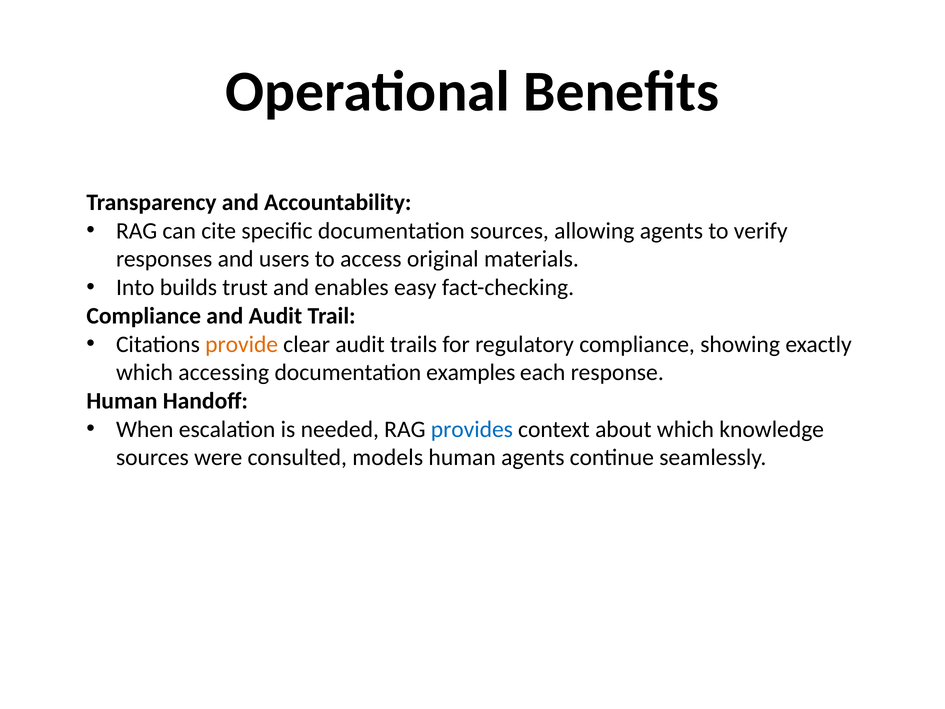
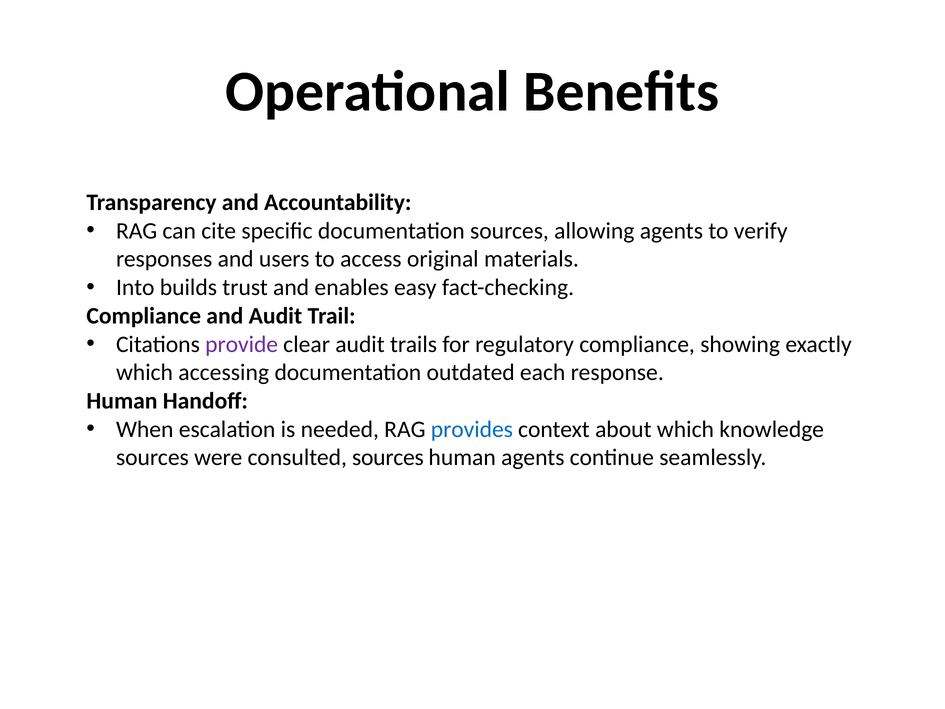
provide colour: orange -> purple (242, 344)
examples: examples -> outdated (471, 372)
consulted models: models -> sources (388, 457)
